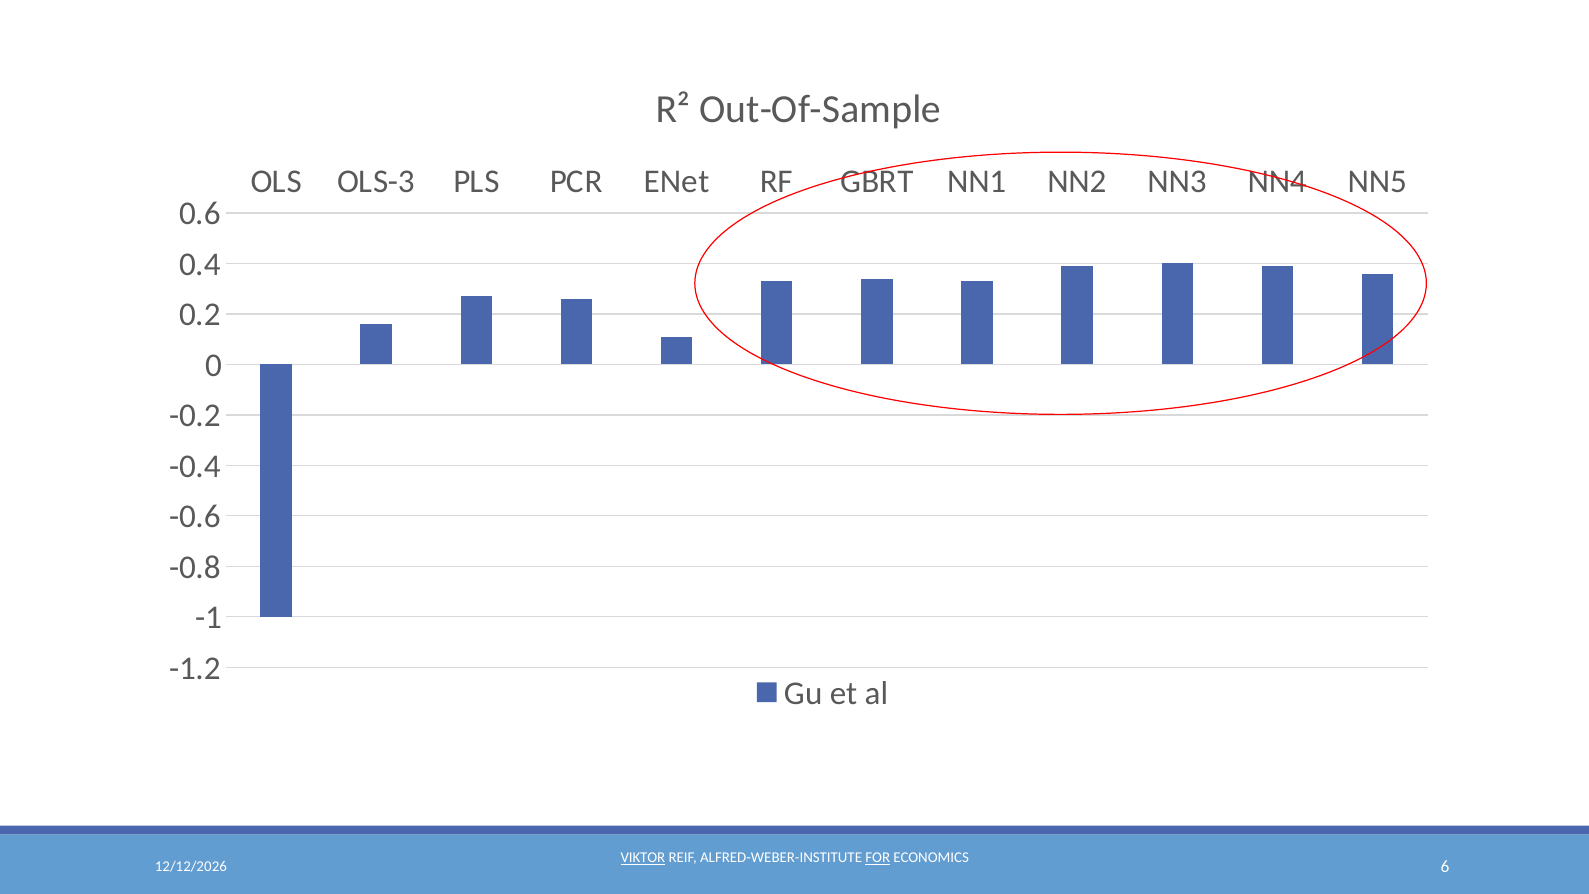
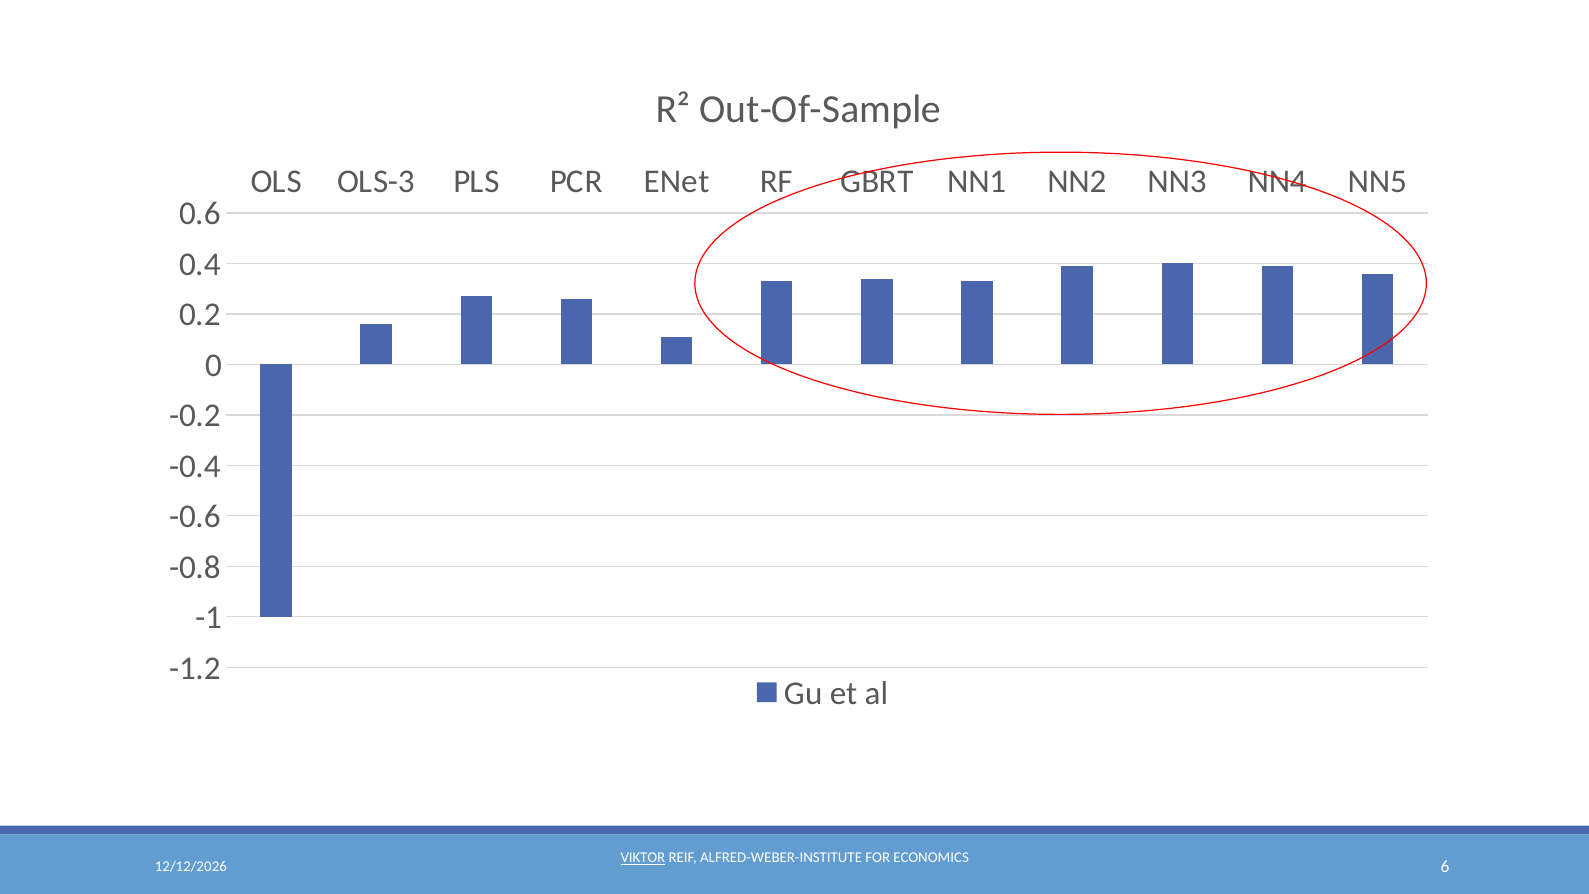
FOR underline: present -> none (878, 858)
